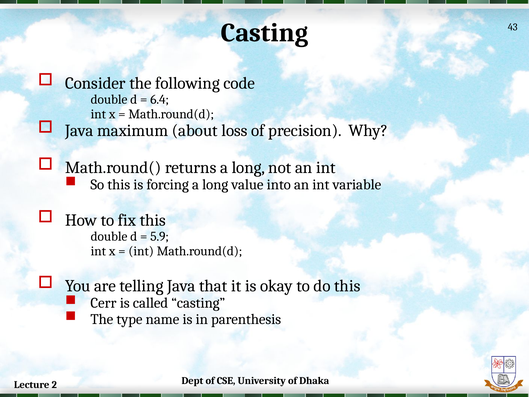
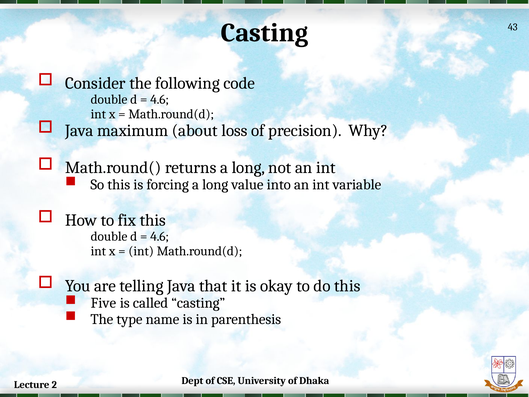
6.4: 6.4 -> 4.6 (160, 100)
5.9: 5.9 -> 4.6 (160, 236)
Cerr: Cerr -> Five (103, 303)
